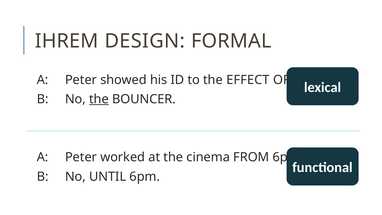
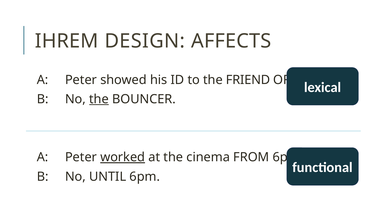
FORMAL: FORMAL -> AFFECTS (231, 41)
EFFECT: EFFECT -> FRIEND (248, 80)
worked underline: none -> present (123, 157)
